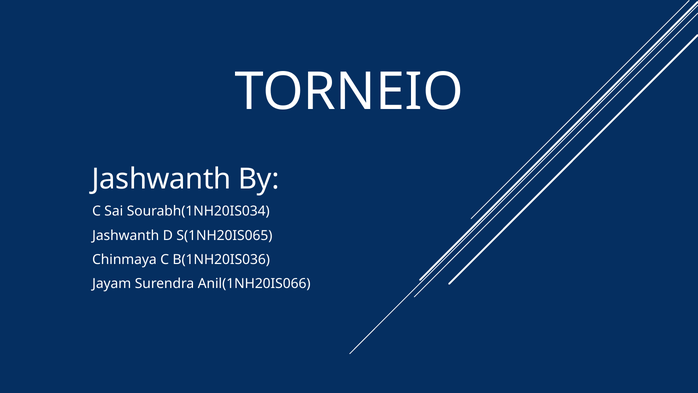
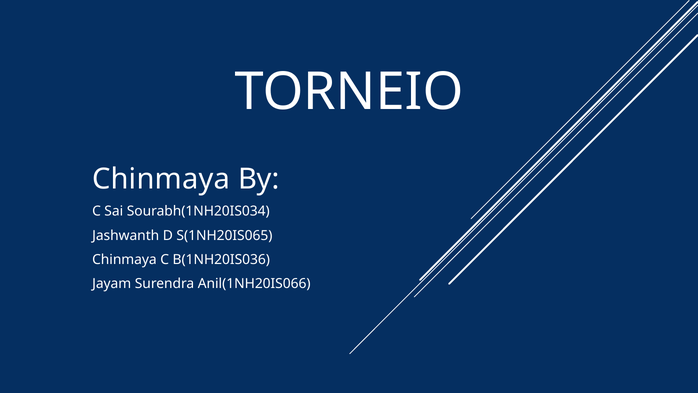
Jashwanth: Jashwanth -> Chinmaya (161, 179)
